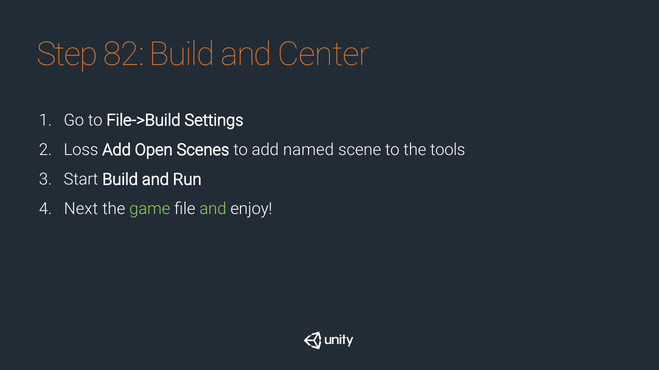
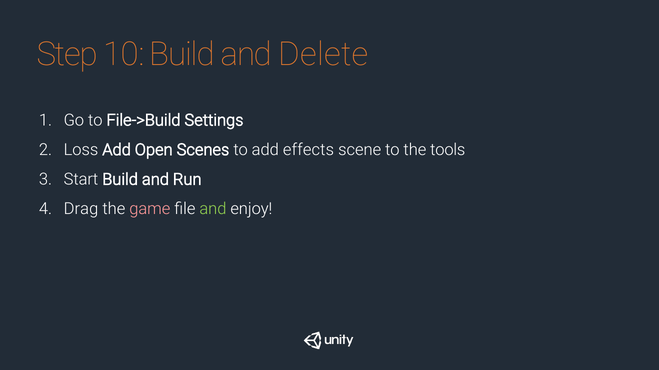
82: 82 -> 10 (124, 55)
Center: Center -> Delete (323, 55)
named: named -> effects (309, 150)
Next: Next -> Drag (81, 209)
game colour: light green -> pink (150, 209)
